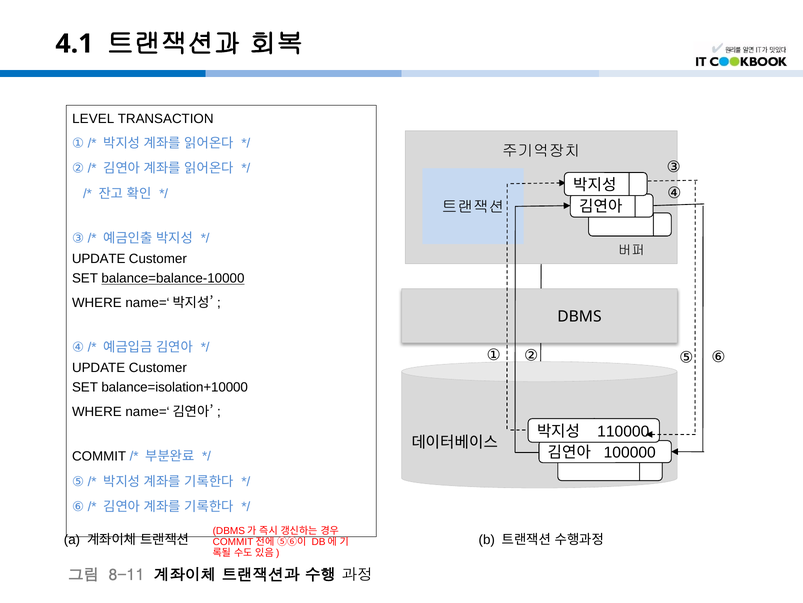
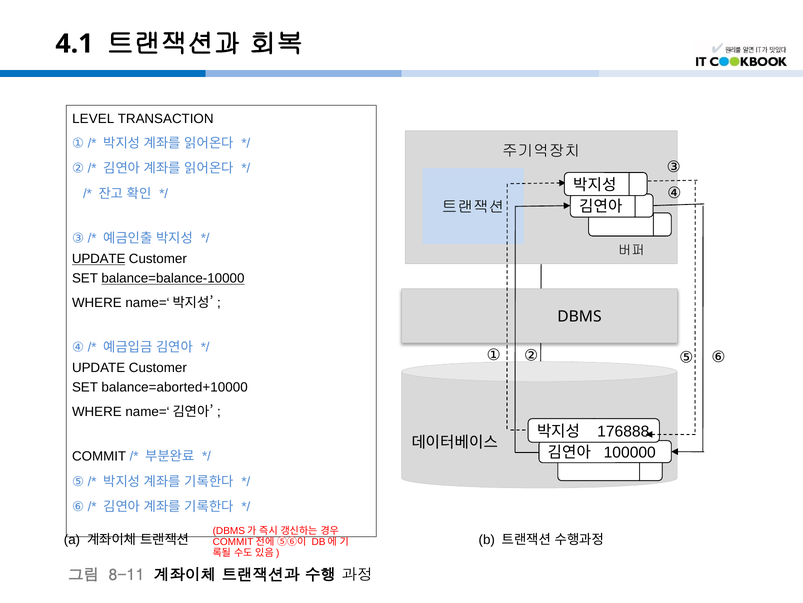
UPDATE underline: none -> present (99, 259)
balance=isolation+10000: balance=isolation+10000 -> balance=aborted+10000 (175, 387)
110000: 110000 -> 176888 (623, 431)
